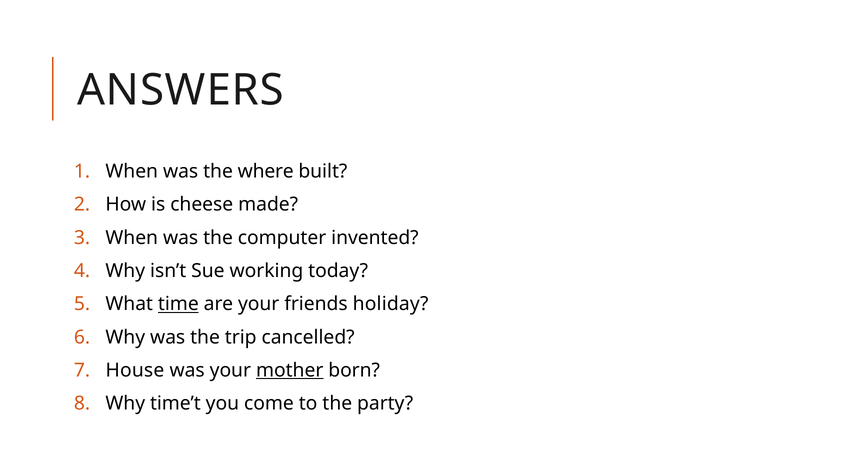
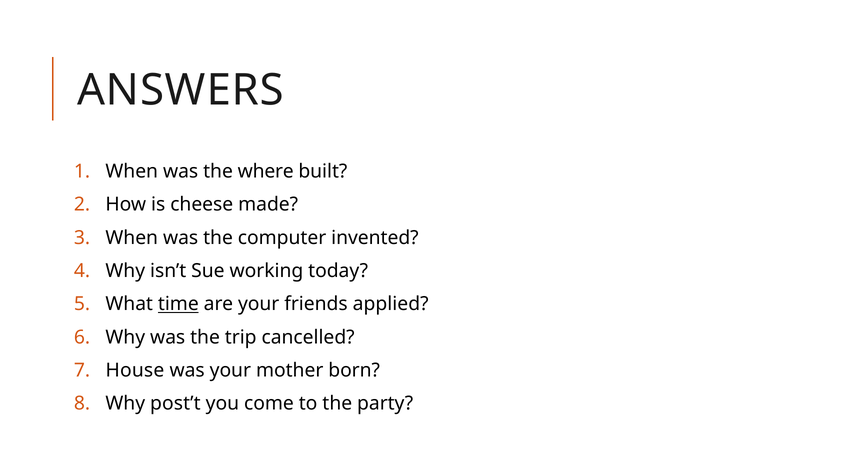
holiday: holiday -> applied (391, 304)
mother underline: present -> none (290, 370)
time’t: time’t -> post’t (175, 403)
